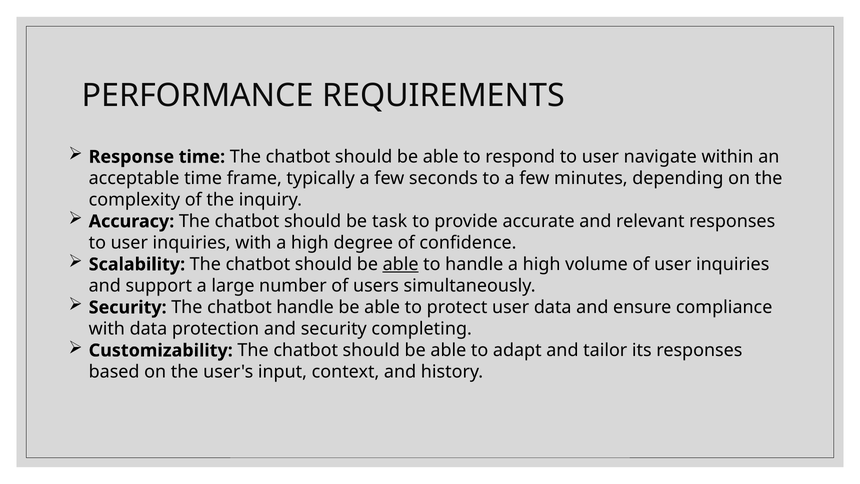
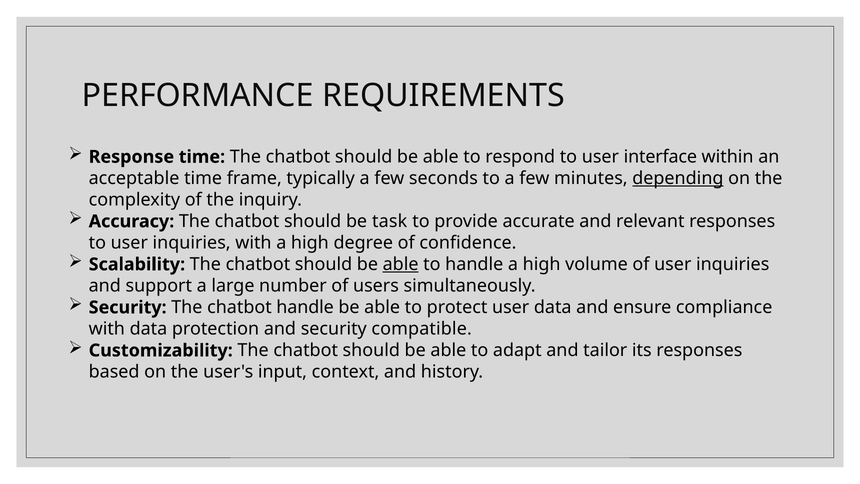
navigate: navigate -> interface (660, 157)
depending underline: none -> present (678, 178)
completing: completing -> compatible (422, 329)
